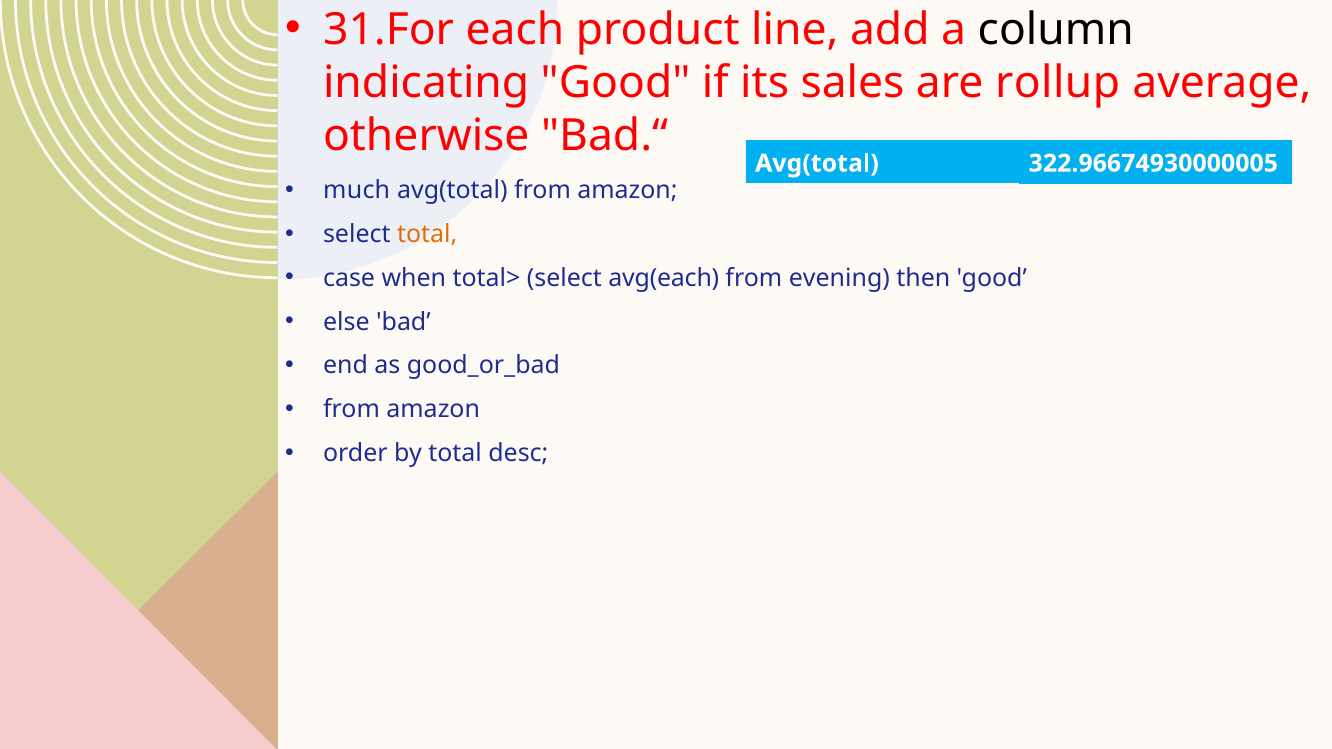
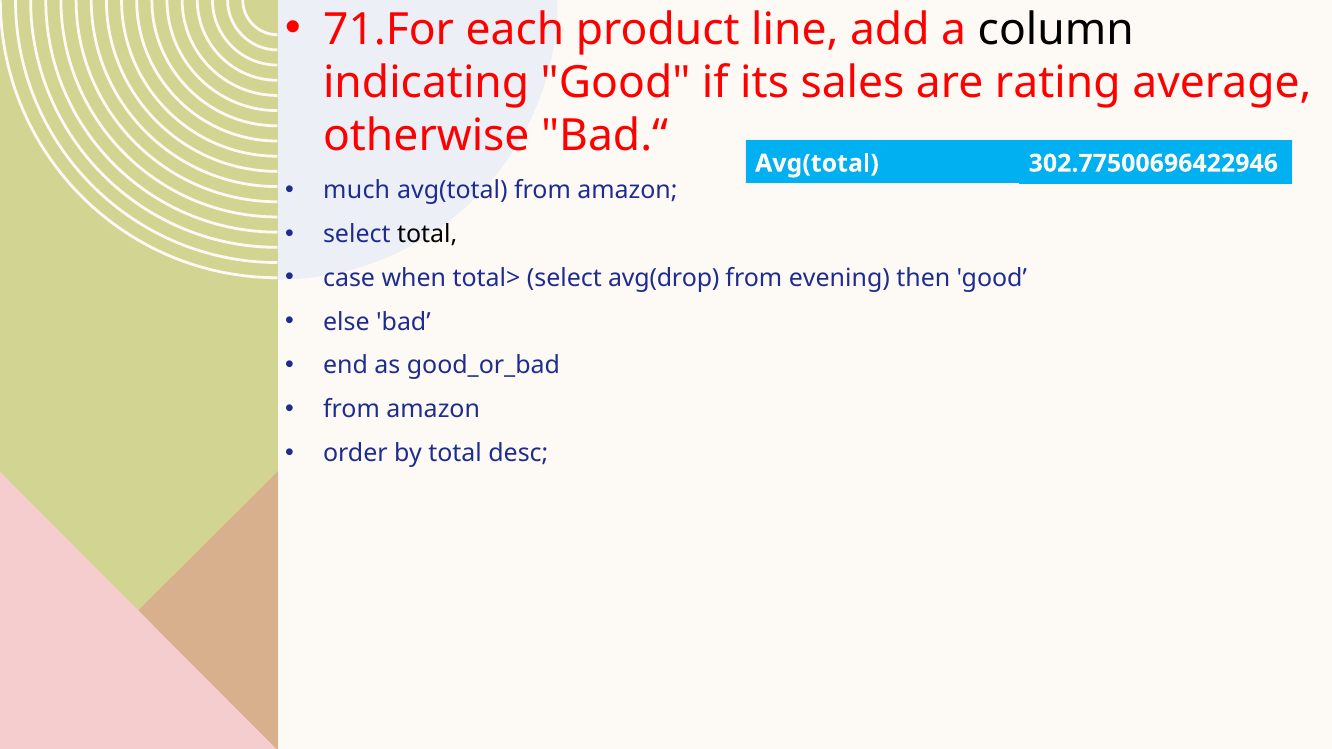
31.For: 31.For -> 71.For (389, 30)
rollup: rollup -> rating (1058, 83)
322.96674930000005: 322.96674930000005 -> 302.77500696422946 (1153, 163)
total colour: orange -> black (427, 234)
avg(each: avg(each -> avg(drop (664, 278)
